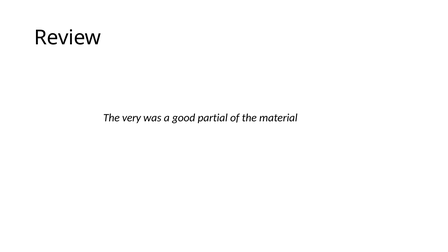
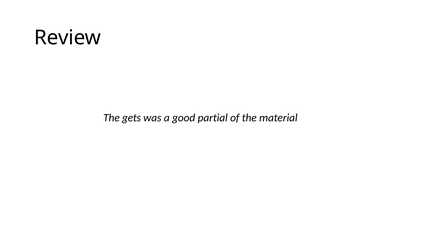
very: very -> gets (132, 118)
